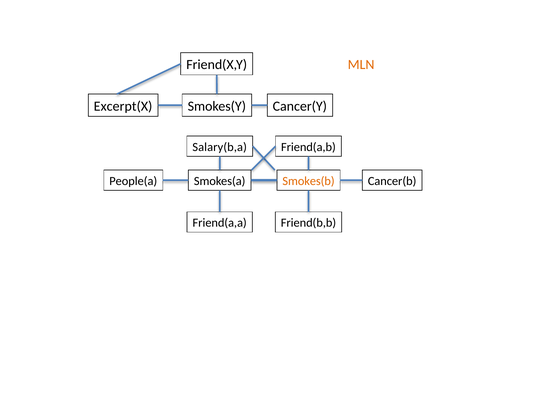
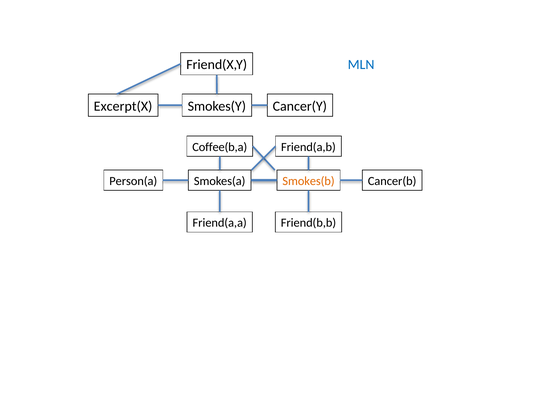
MLN colour: orange -> blue (361, 65)
Salary(b,a: Salary(b,a -> Coffee(b,a (220, 147)
People(a: People(a -> Person(a (133, 181)
